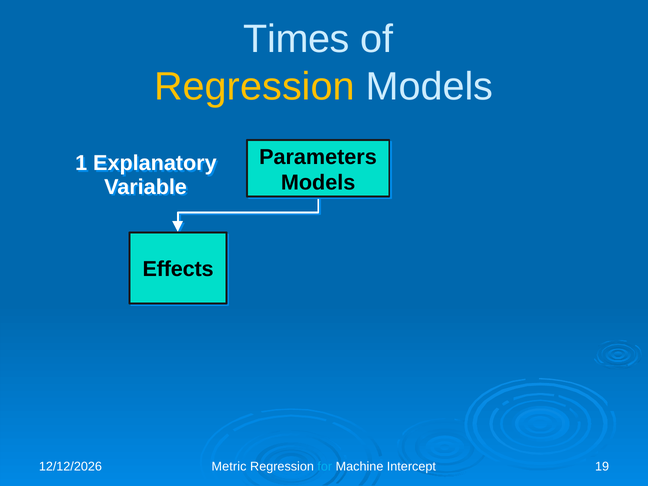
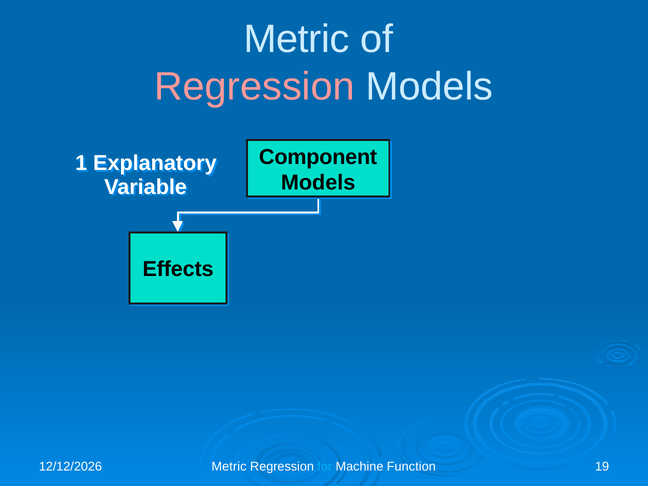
Times: Times -> Metric (297, 39)
Regression colour: yellow -> pink (255, 87)
Parameters: Parameters -> Component (318, 157)
Intercept: Intercept -> Function (411, 466)
